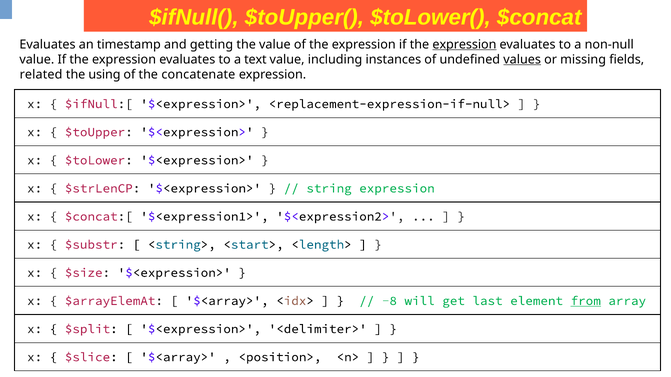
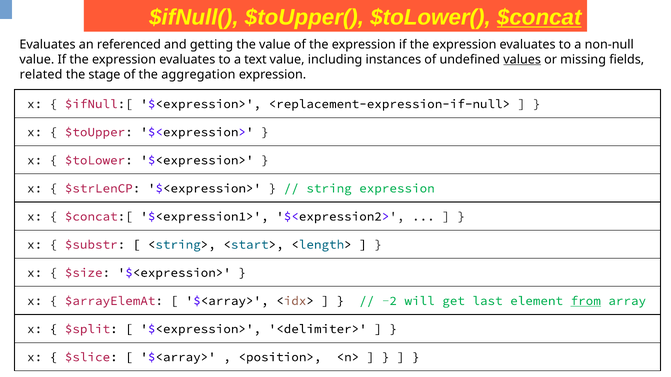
$concat underline: none -> present (539, 17)
timestamp: timestamp -> referenced (129, 44)
expression underline: present -> none (464, 44)
using: using -> stage (104, 75)
concatenate: concatenate -> aggregation (198, 75)
-8: -8 -> -2 (389, 301)
